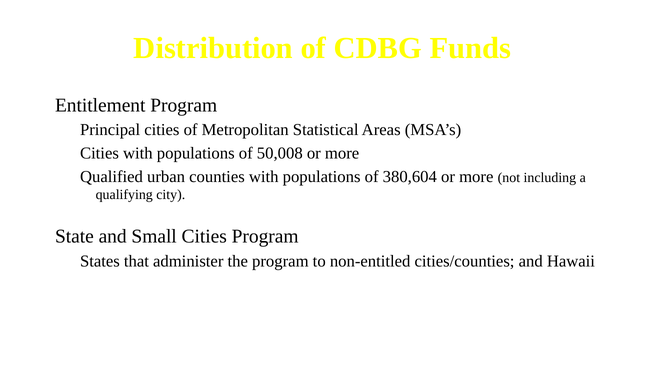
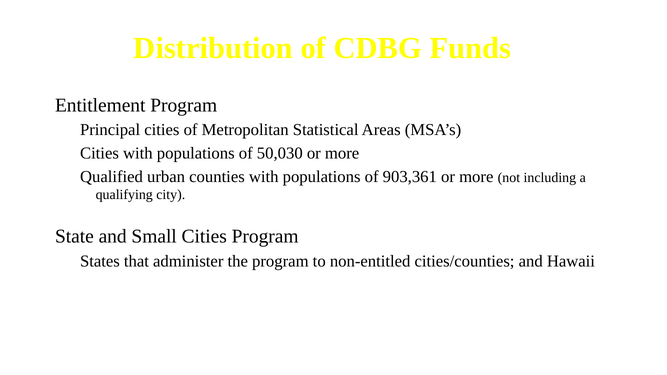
50,008: 50,008 -> 50,030 (280, 153)
380,604: 380,604 -> 903,361 (410, 177)
